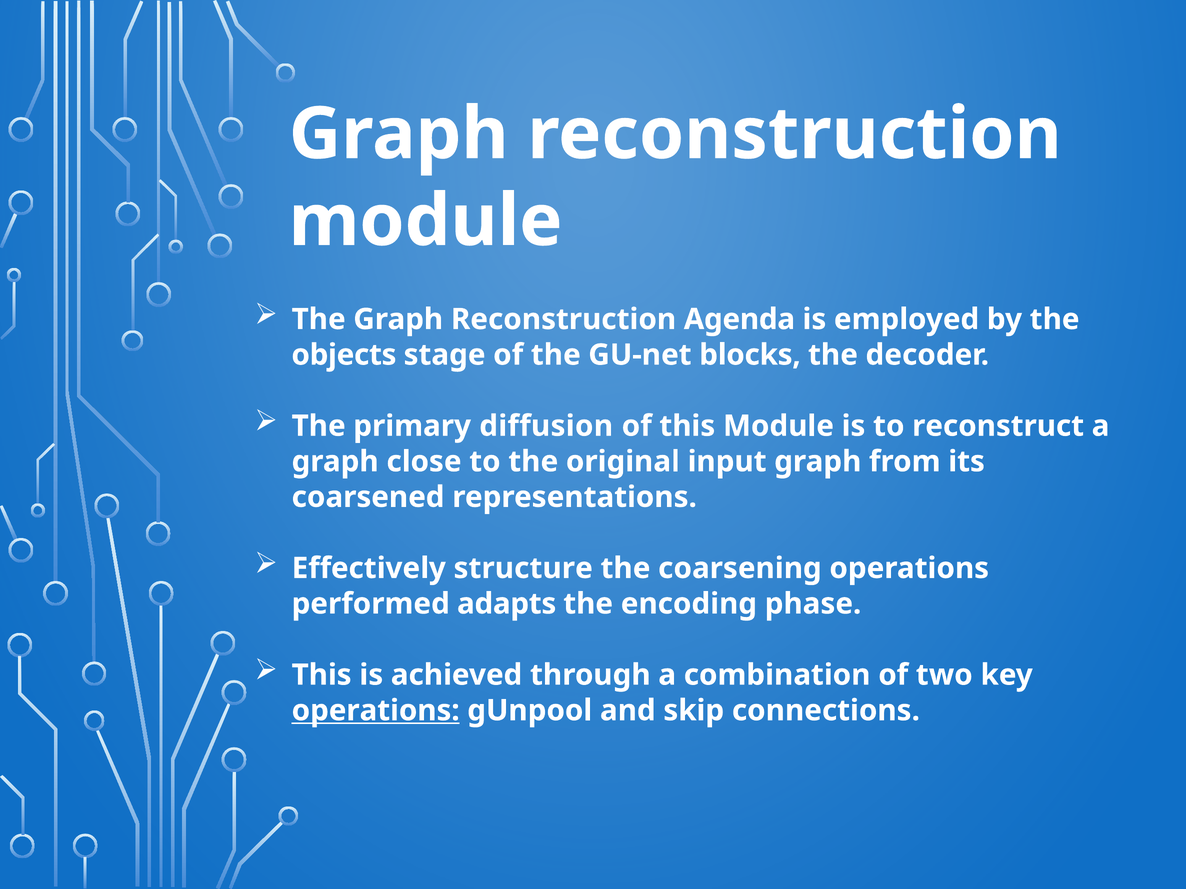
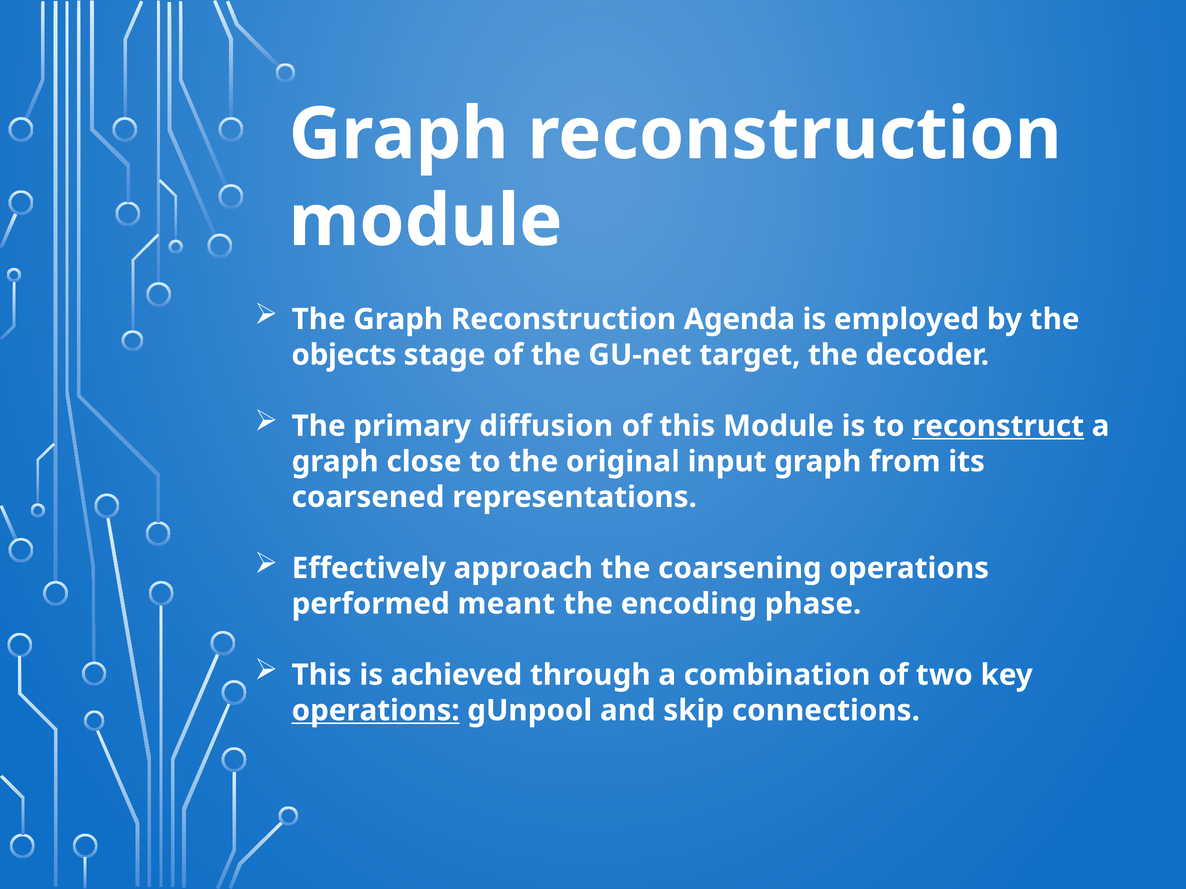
blocks: blocks -> target (750, 355)
reconstruct underline: none -> present (998, 426)
structure: structure -> approach (523, 569)
adapts: adapts -> meant (506, 604)
